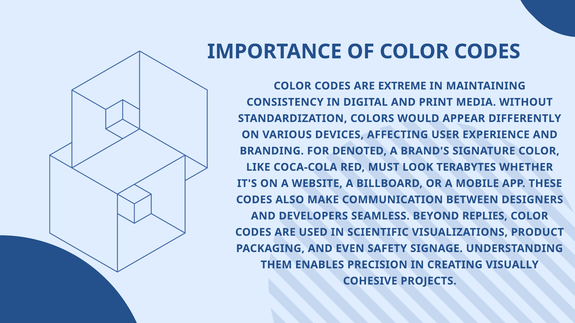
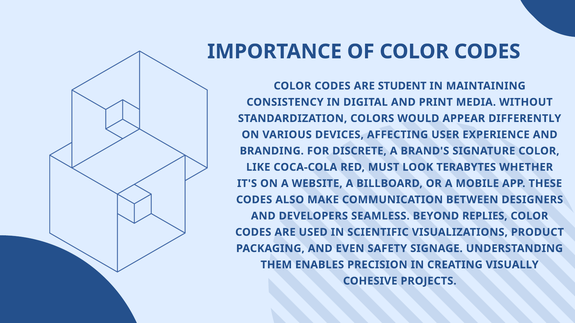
EXTREME: EXTREME -> STUDENT (402, 86)
DENOTED: DENOTED -> DISCRETE (359, 151)
